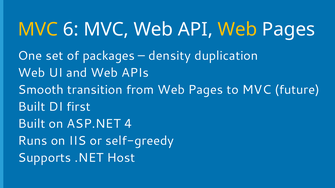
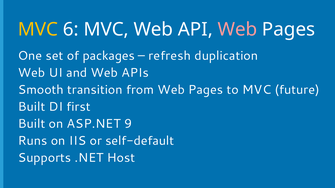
Web colour: yellow -> pink (237, 30)
density: density -> refresh (170, 56)
4: 4 -> 9 (128, 124)
self-greedy: self-greedy -> self-default (140, 141)
